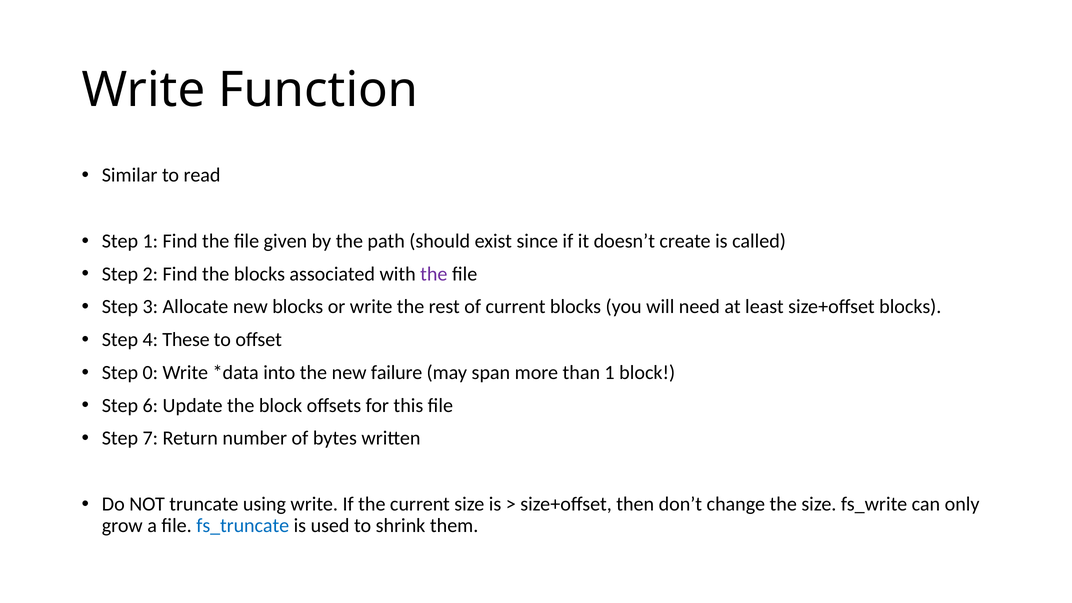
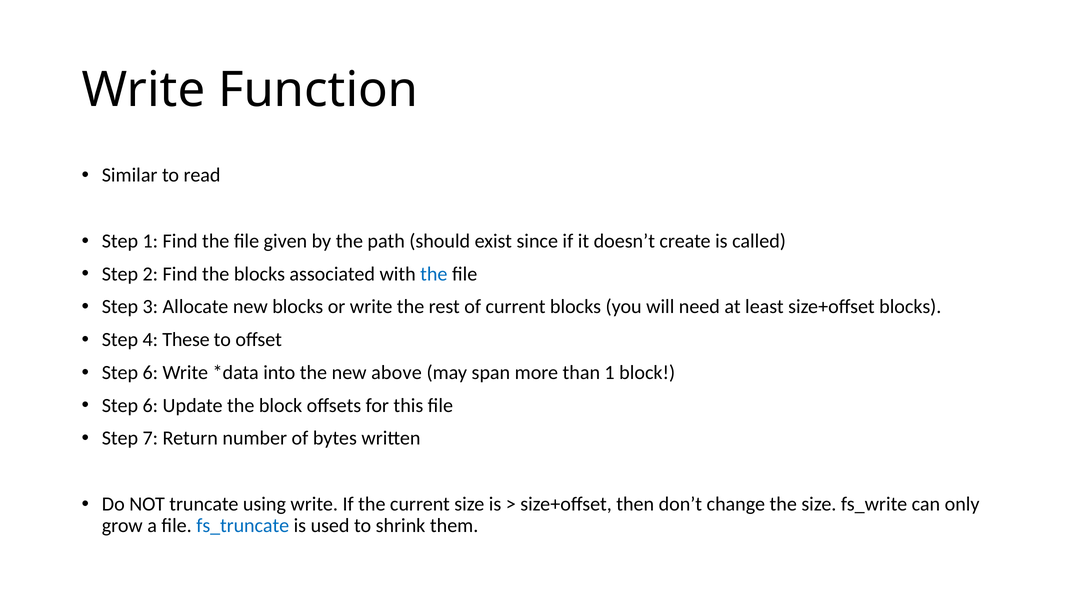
the colour: purple -> blue (434, 274)
0: 0 -> 6 (150, 373)
failure: failure -> above (396, 373)
